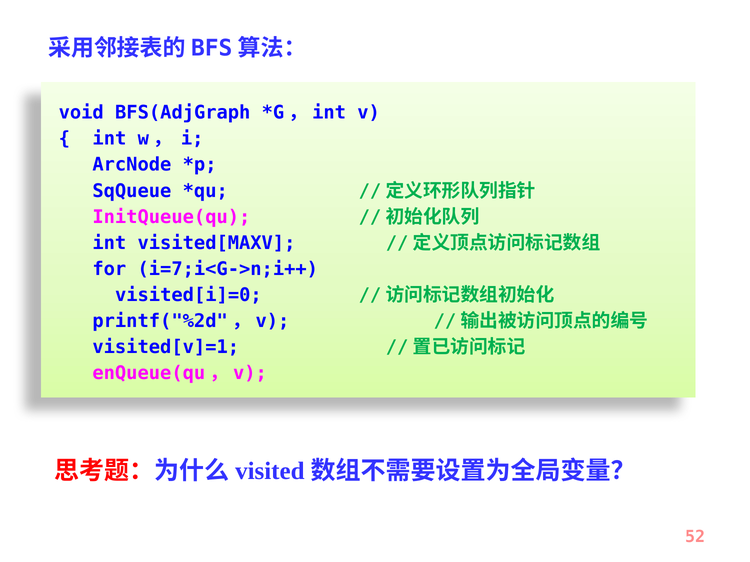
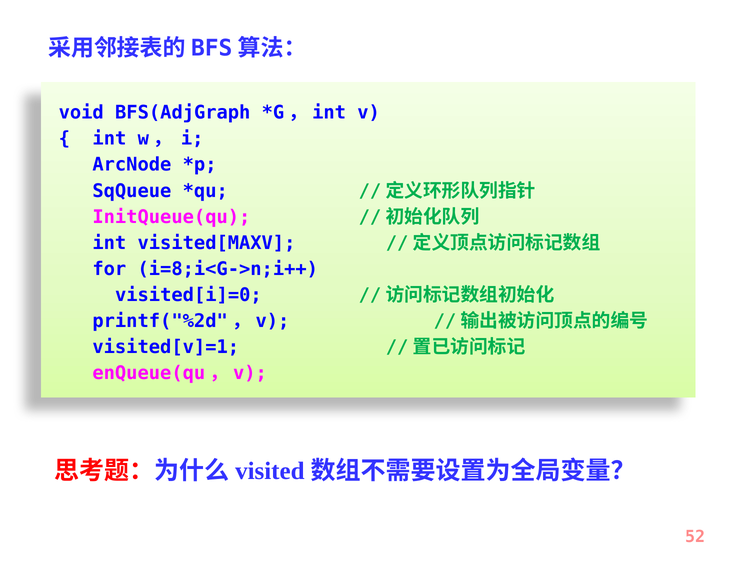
i=7;i<G->n;i++: i=7;i<G->n;i++ -> i=8;i<G->n;i++ (228, 269)
